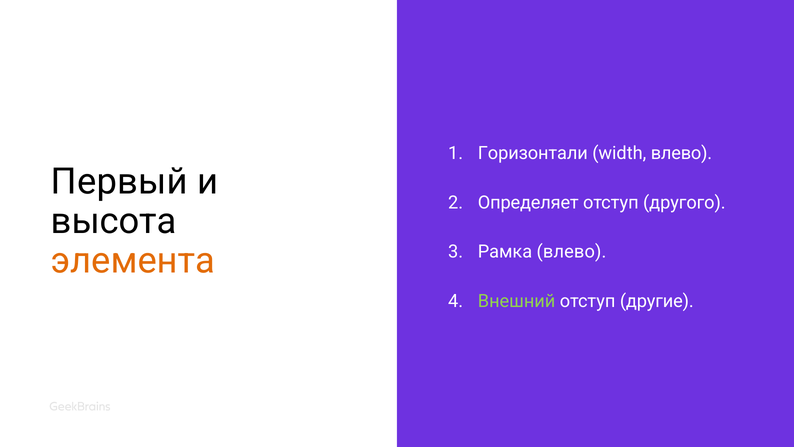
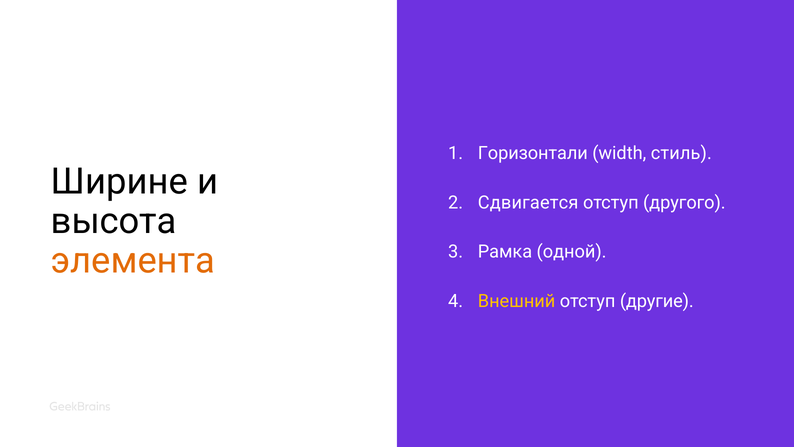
width влево: влево -> стиль (681, 153)
Первый: Первый -> Ширине (120, 182)
Определяет: Определяет -> Сдвигается (528, 203)
Рамка влево: влево -> одной (572, 252)
Внешний colour: light green -> yellow (517, 301)
